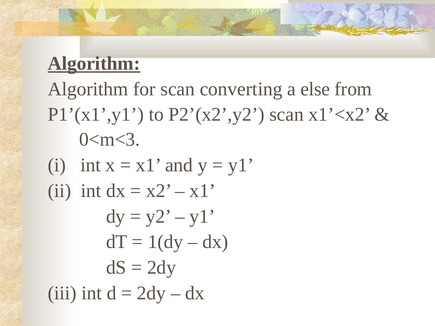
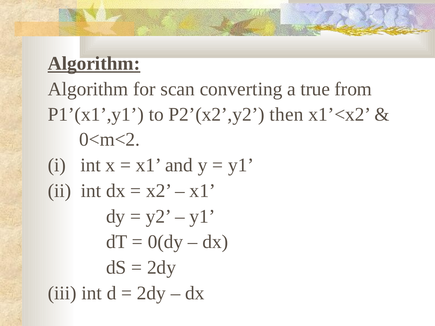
else: else -> true (315, 89)
P2’(x2’,y2 scan: scan -> then (287, 115)
0<m<3: 0<m<3 -> 0<m<2 (110, 140)
1(dy: 1(dy -> 0(dy (165, 242)
